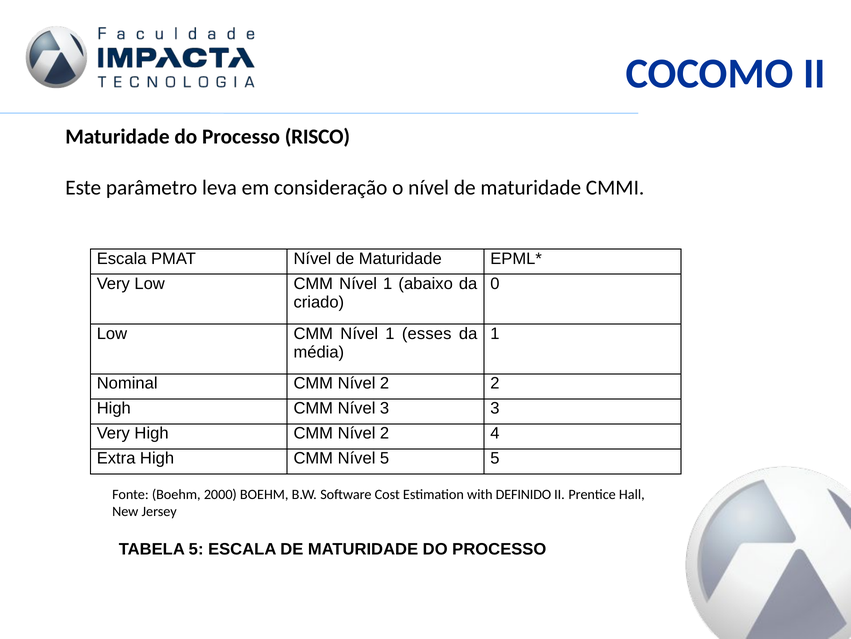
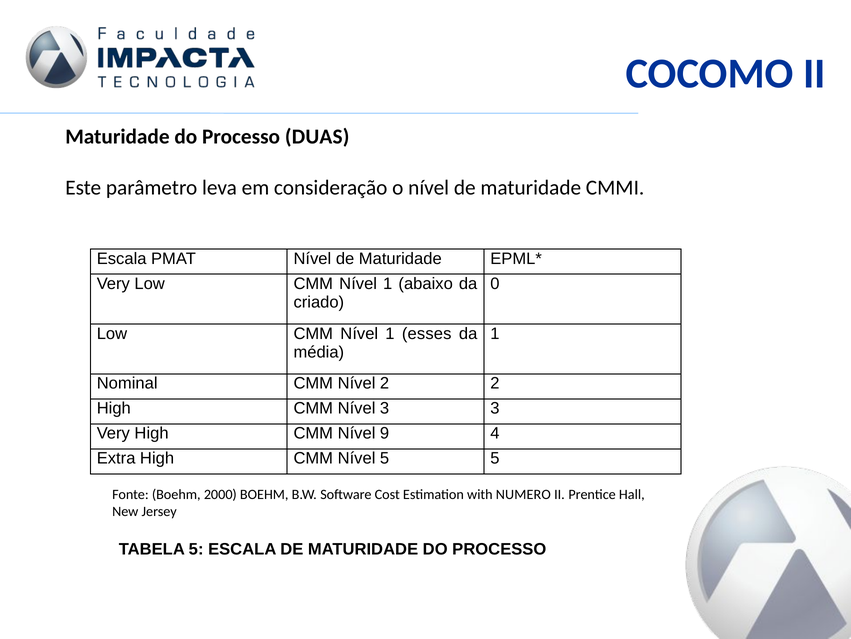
RISCO: RISCO -> DUAS (317, 136)
High CMM Nível 2: 2 -> 9 (385, 433)
DEFINIDO: DEFINIDO -> NUMERO (523, 494)
